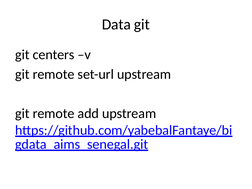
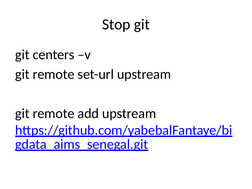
Data: Data -> Stop (116, 24)
